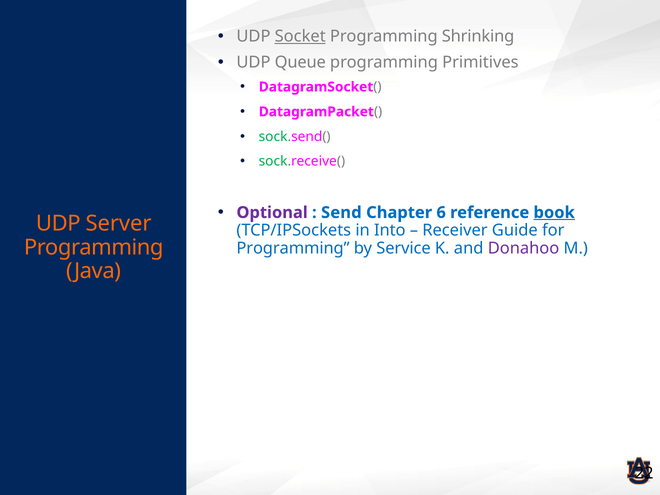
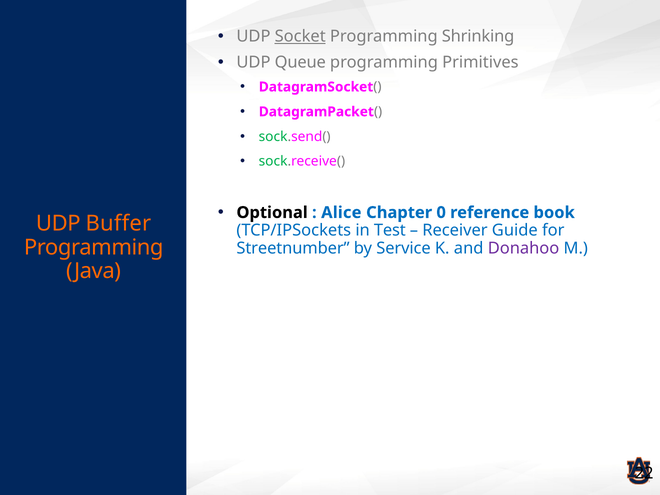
Optional colour: purple -> black (272, 213)
Send: Send -> Alice (341, 213)
6: 6 -> 0 (441, 213)
book underline: present -> none (554, 213)
Server: Server -> Buffer (118, 224)
Into: Into -> Test (390, 230)
Programming: Programming -> Streetnumber (293, 248)
